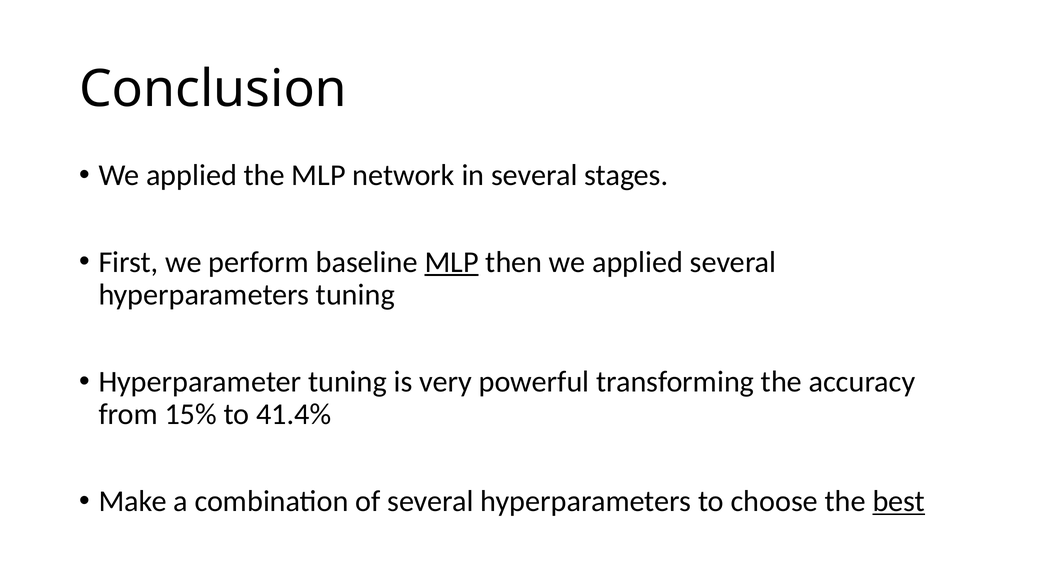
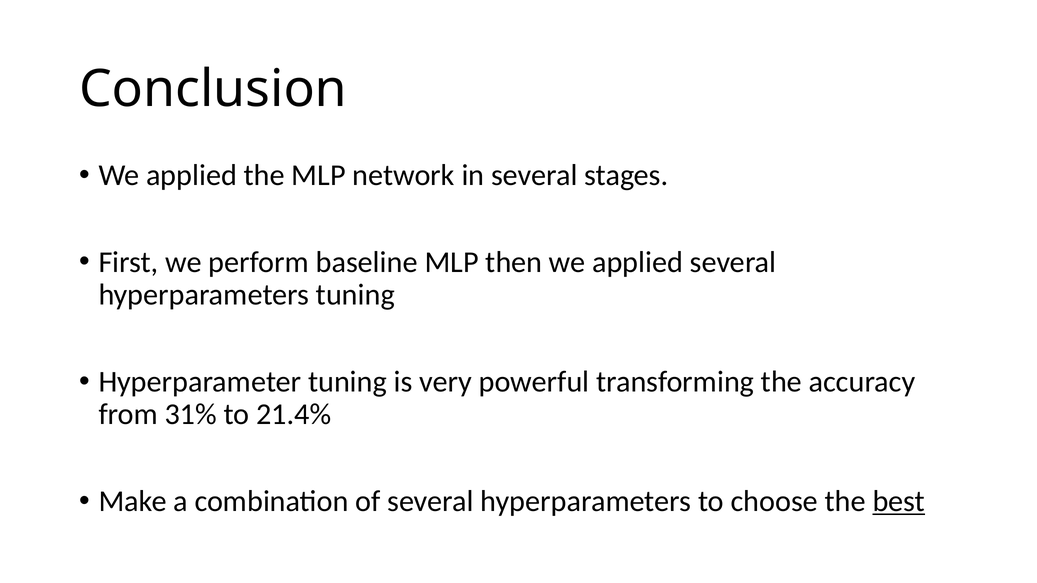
MLP underline: present -> none (452, 262)
15%: 15% -> 31% (191, 415)
41.4%: 41.4% -> 21.4% (294, 415)
